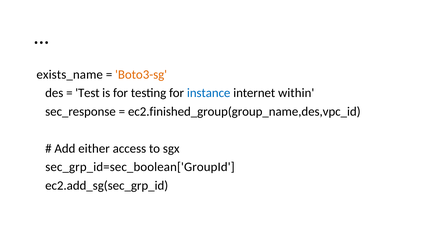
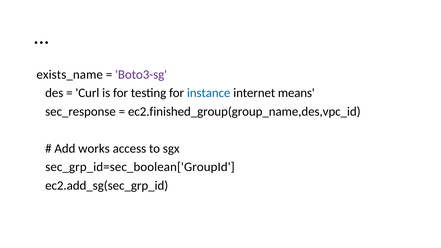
Boto3-sg colour: orange -> purple (141, 75)
Test: Test -> Curl (87, 93)
within: within -> means (296, 93)
either: either -> works (94, 149)
